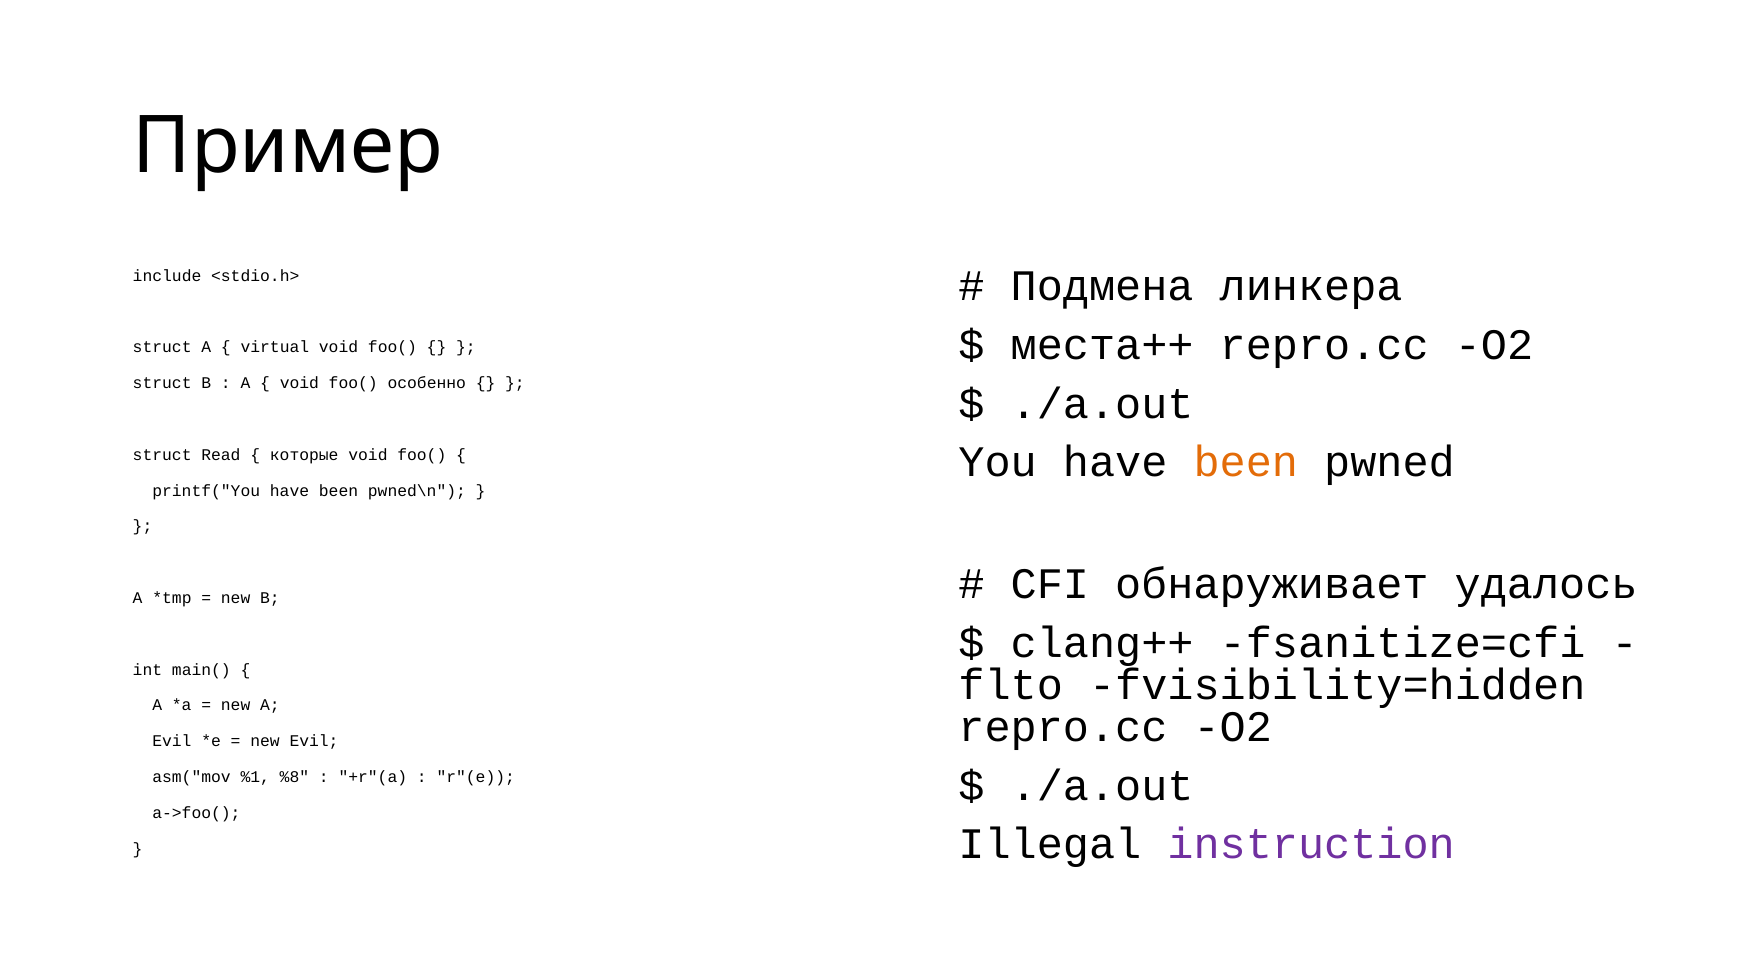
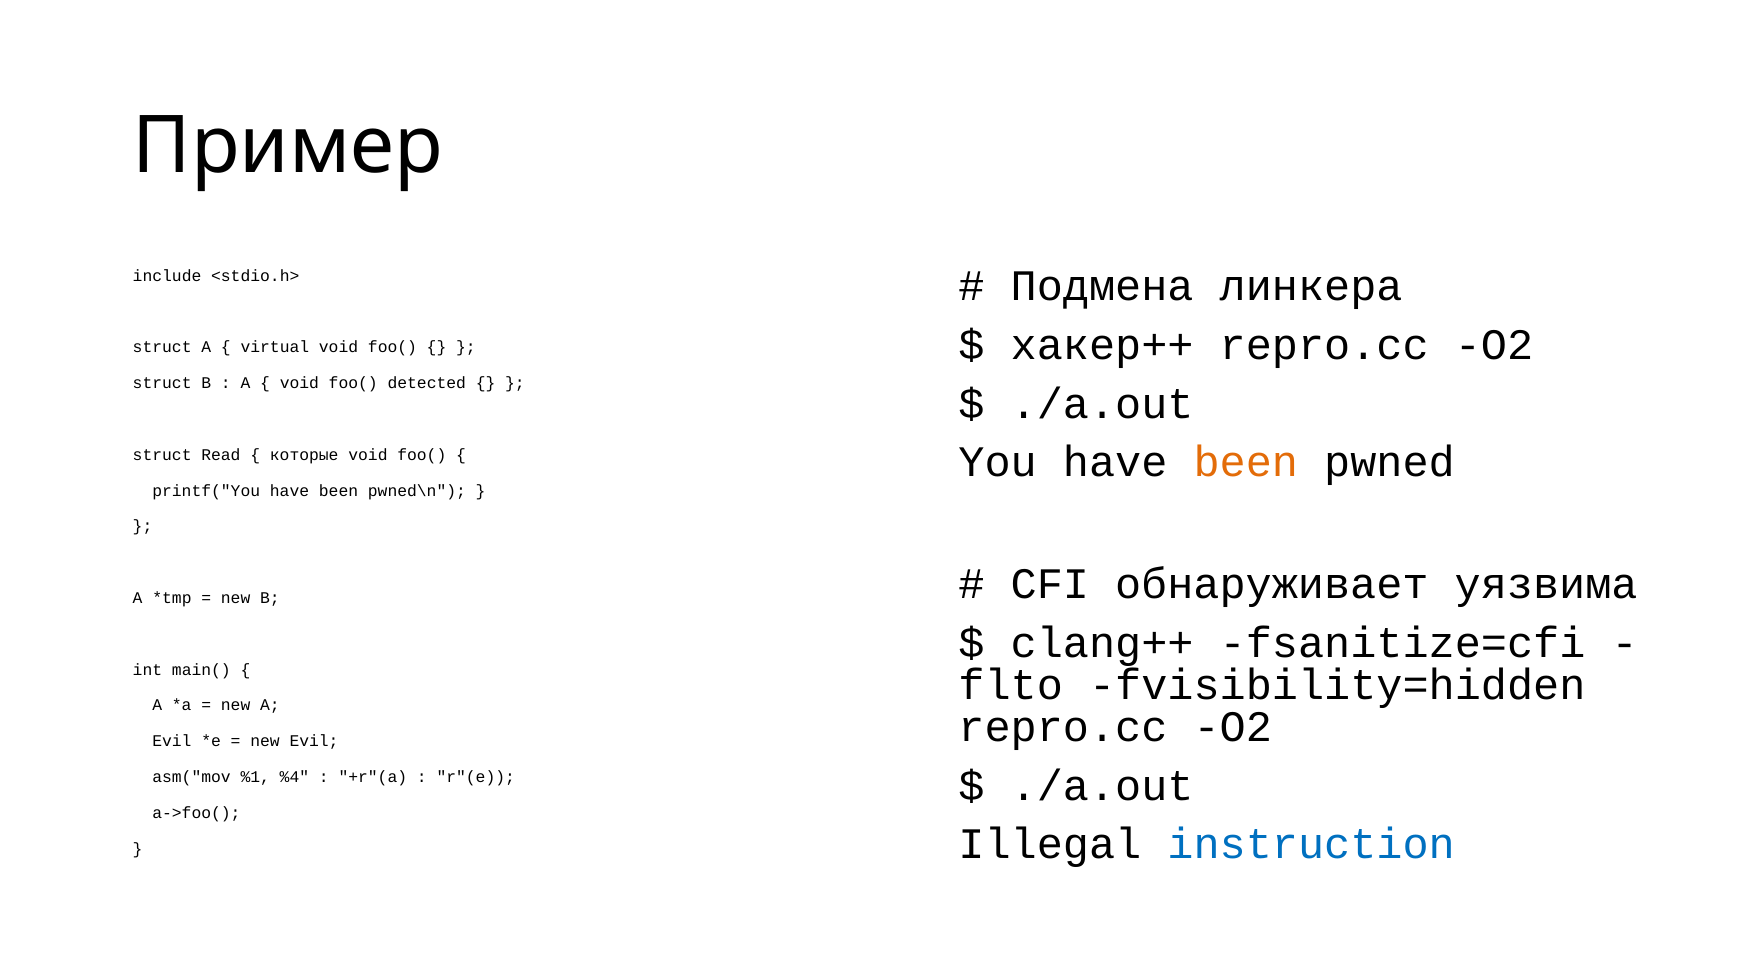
места++: места++ -> хакер++ (1102, 345)
особенно: особенно -> detected (427, 383)
удалось: удалось -> уязвима (1546, 584)
%8: %8 -> %4 (294, 777)
instruction colour: purple -> blue (1311, 845)
